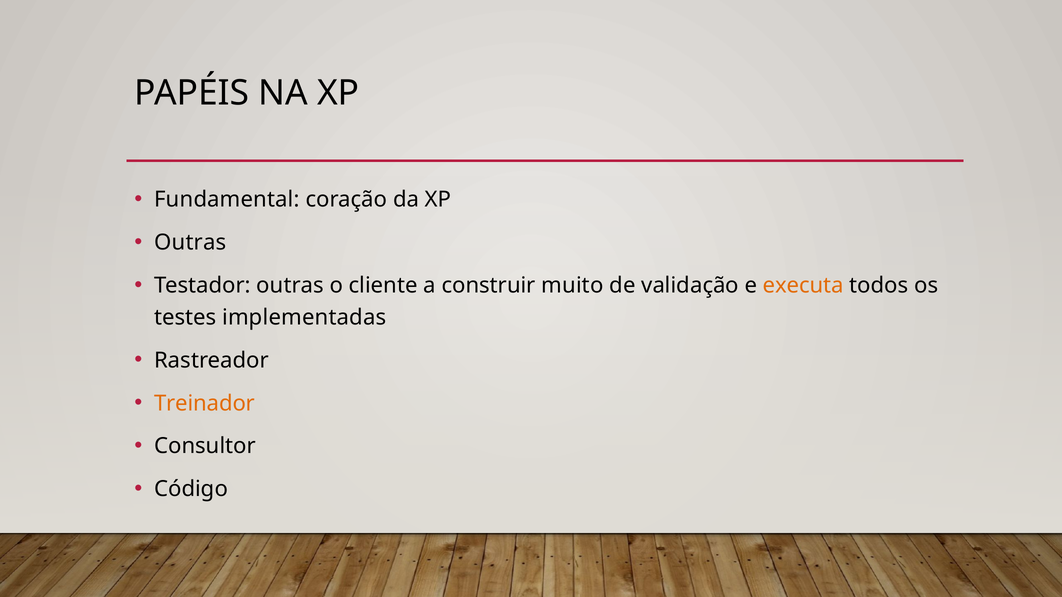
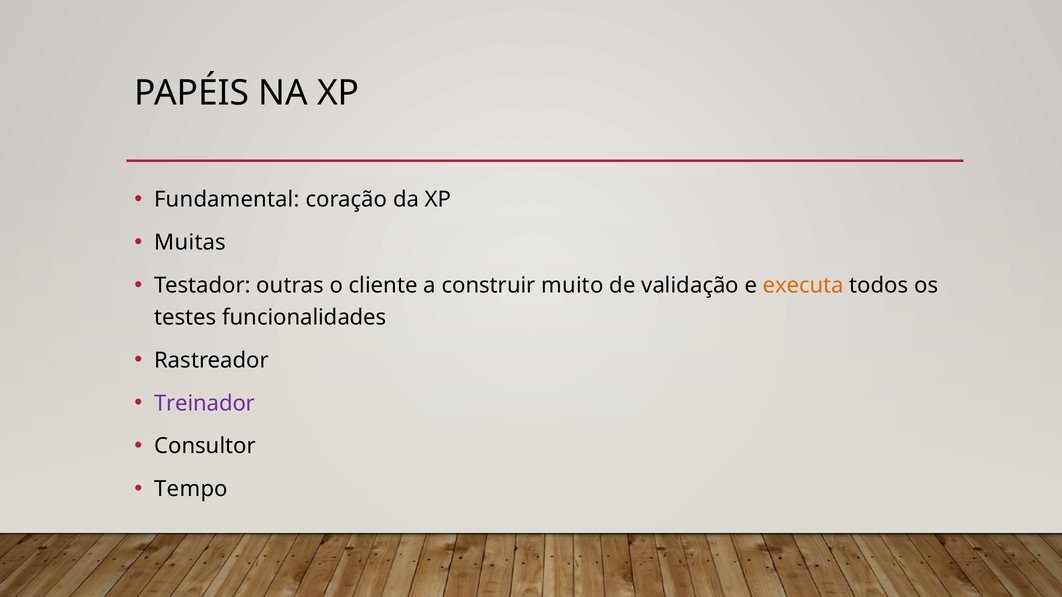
Outras: Outras -> Muitas (190, 243)
implementadas: implementadas -> funcionalidades (304, 318)
Treinador colour: orange -> purple (205, 403)
Código: Código -> Tempo (191, 489)
